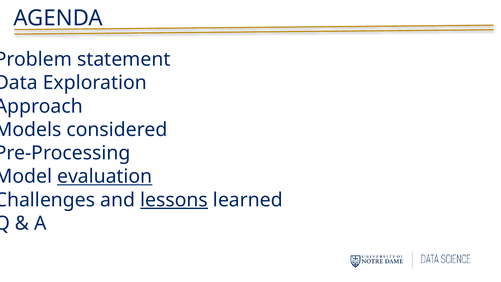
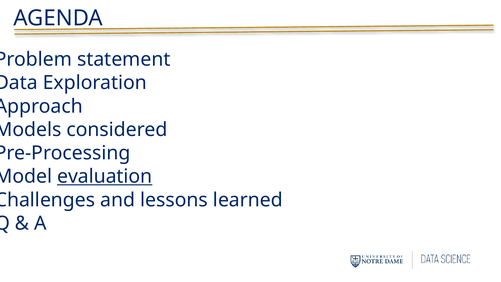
lessons underline: present -> none (174, 200)
